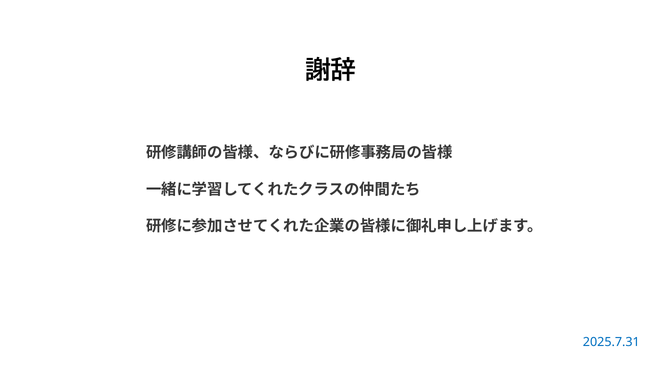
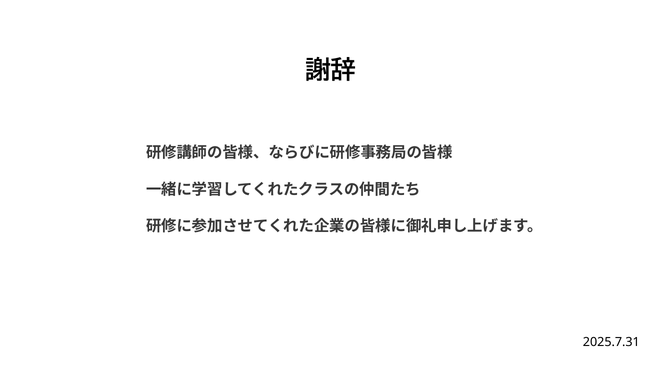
2025.7.31 colour: blue -> black (611, 342)
